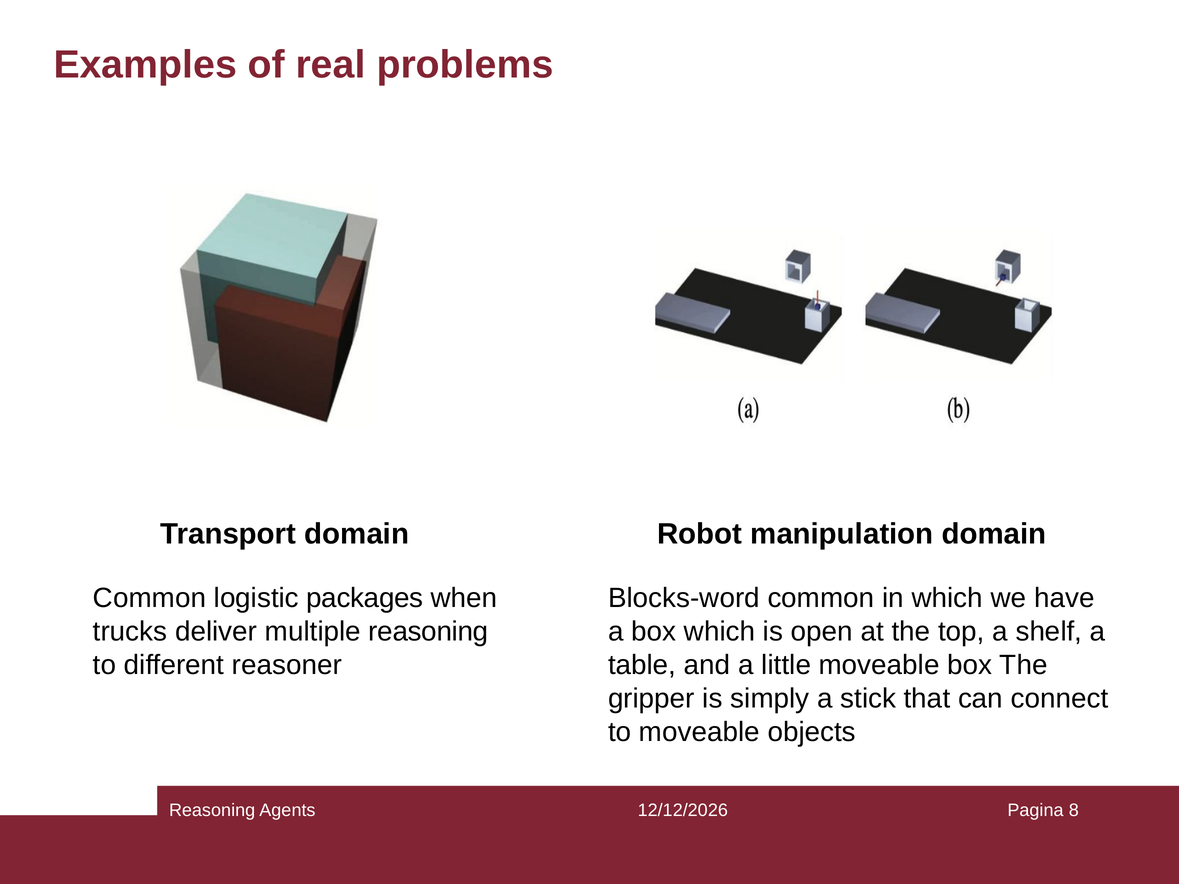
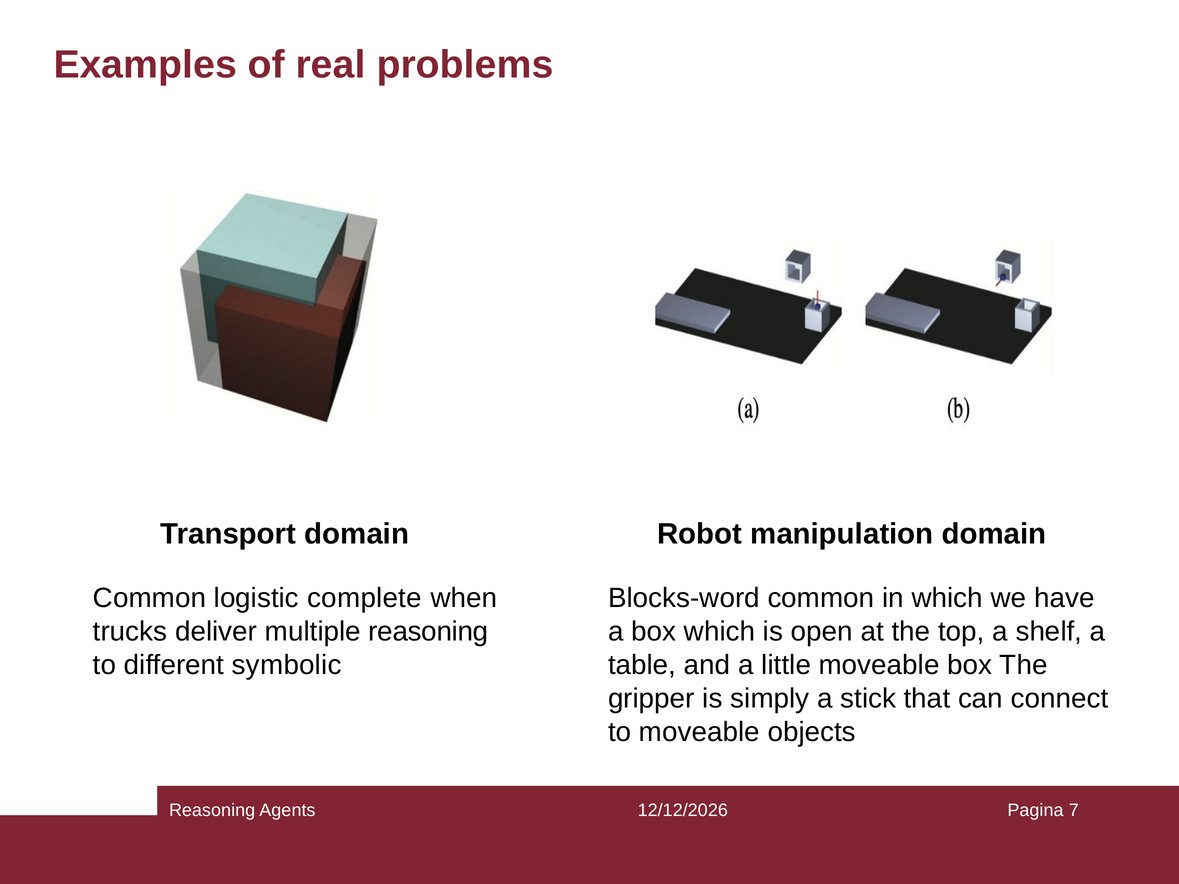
packages: packages -> complete (365, 598)
reasoner: reasoner -> symbolic (287, 665)
8: 8 -> 7 (1074, 810)
